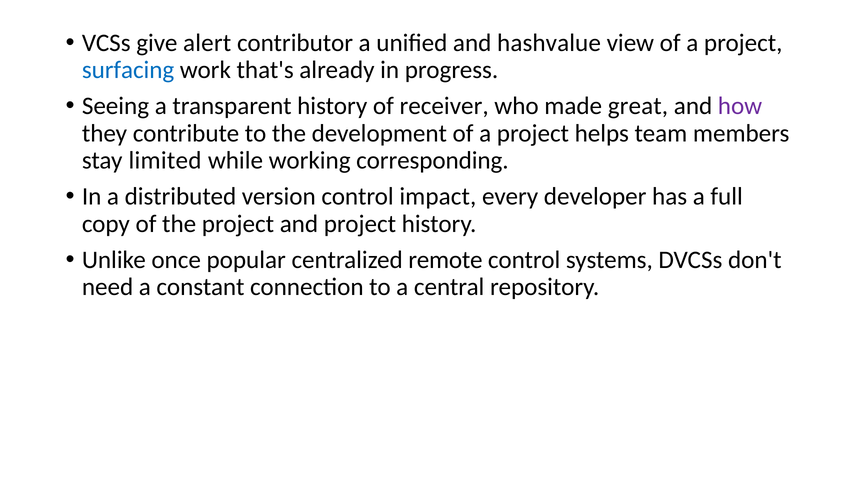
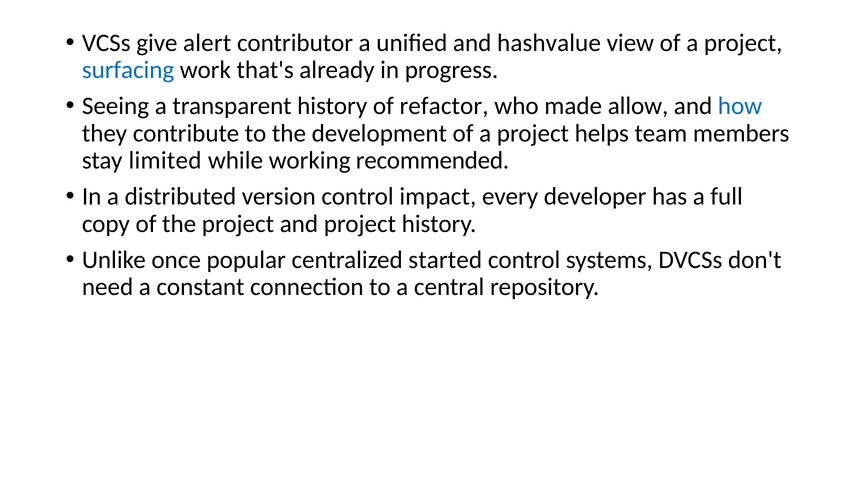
receiver: receiver -> refactor (444, 106)
great: great -> allow (638, 106)
how colour: purple -> blue (740, 106)
corresponding: corresponding -> recommended (432, 160)
remote: remote -> started (445, 260)
